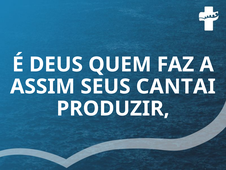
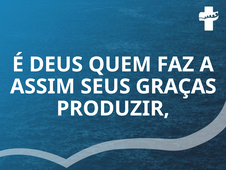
CANTAI: CANTAI -> GRAÇAS (176, 86)
